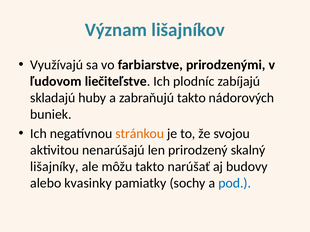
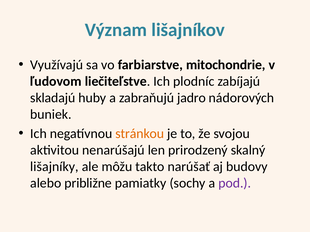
prirodzenými: prirodzenými -> mitochondrie (226, 65)
zabraňujú takto: takto -> jadro (192, 98)
kvasinky: kvasinky -> približne (88, 184)
pod colour: blue -> purple (235, 184)
